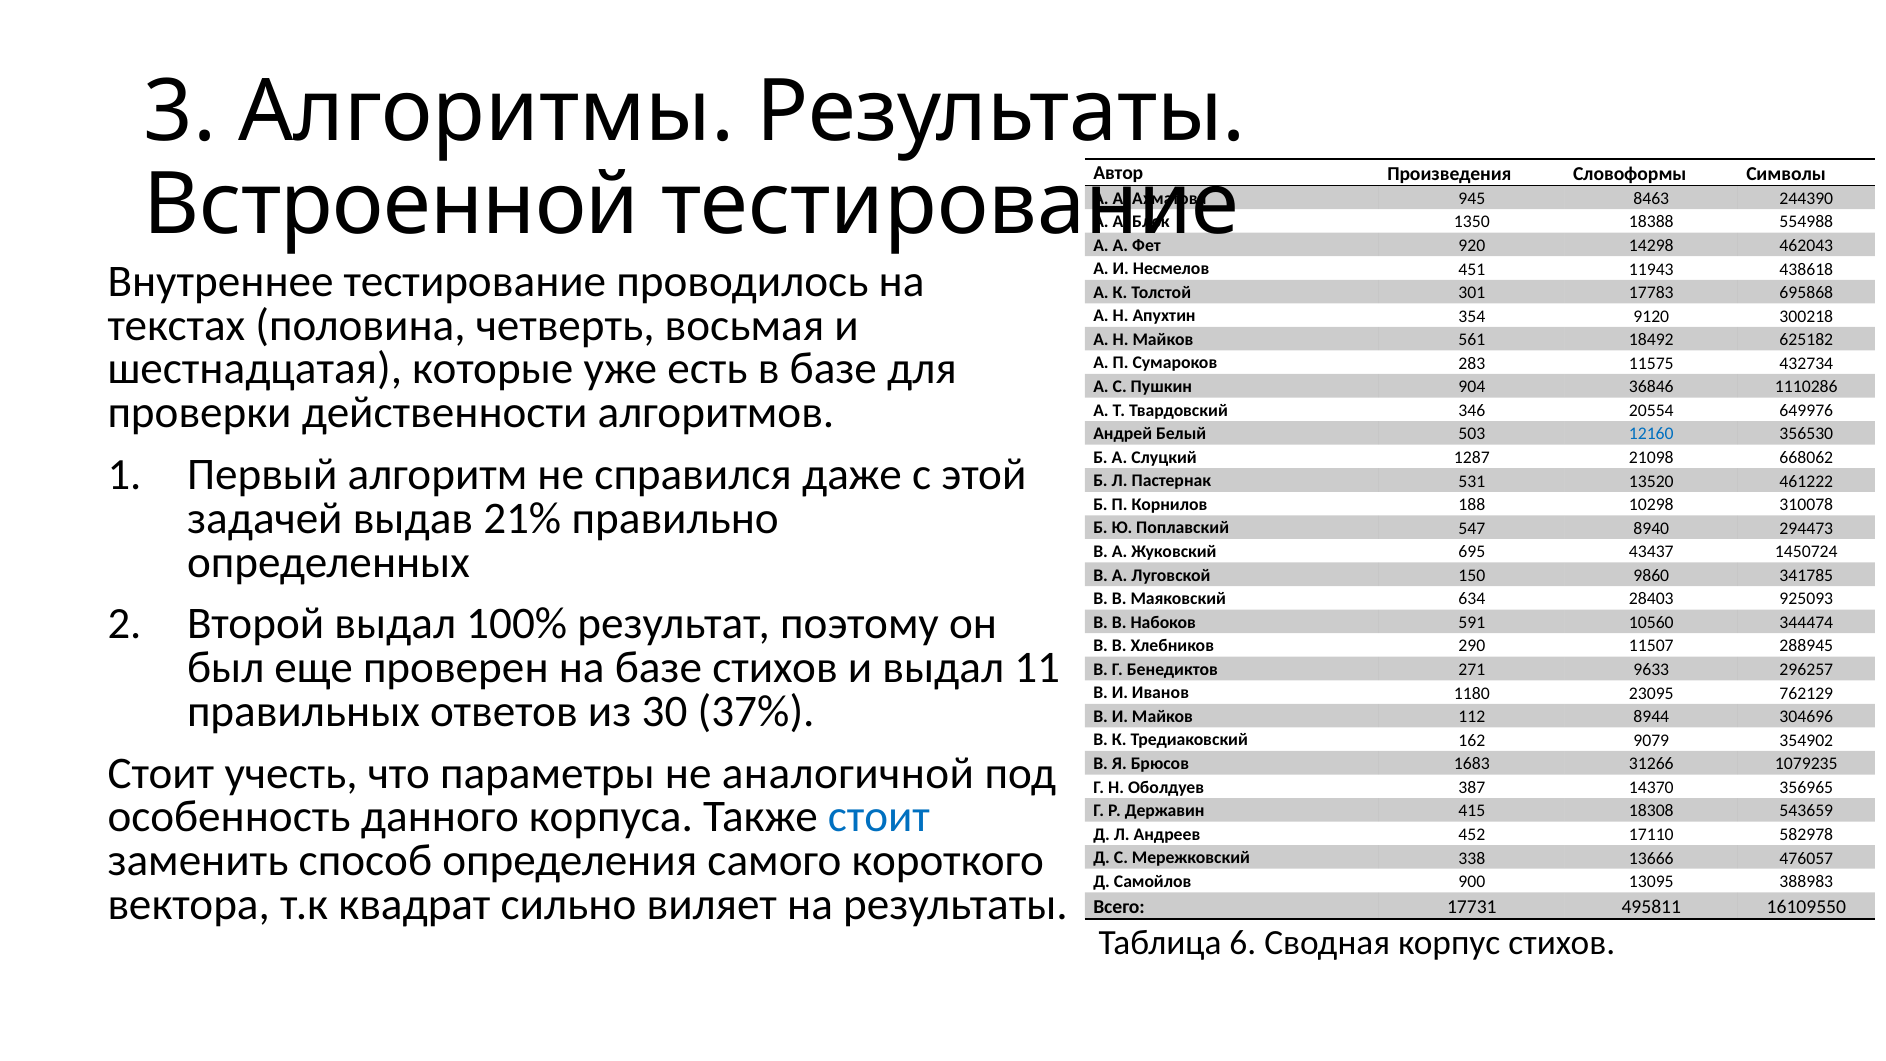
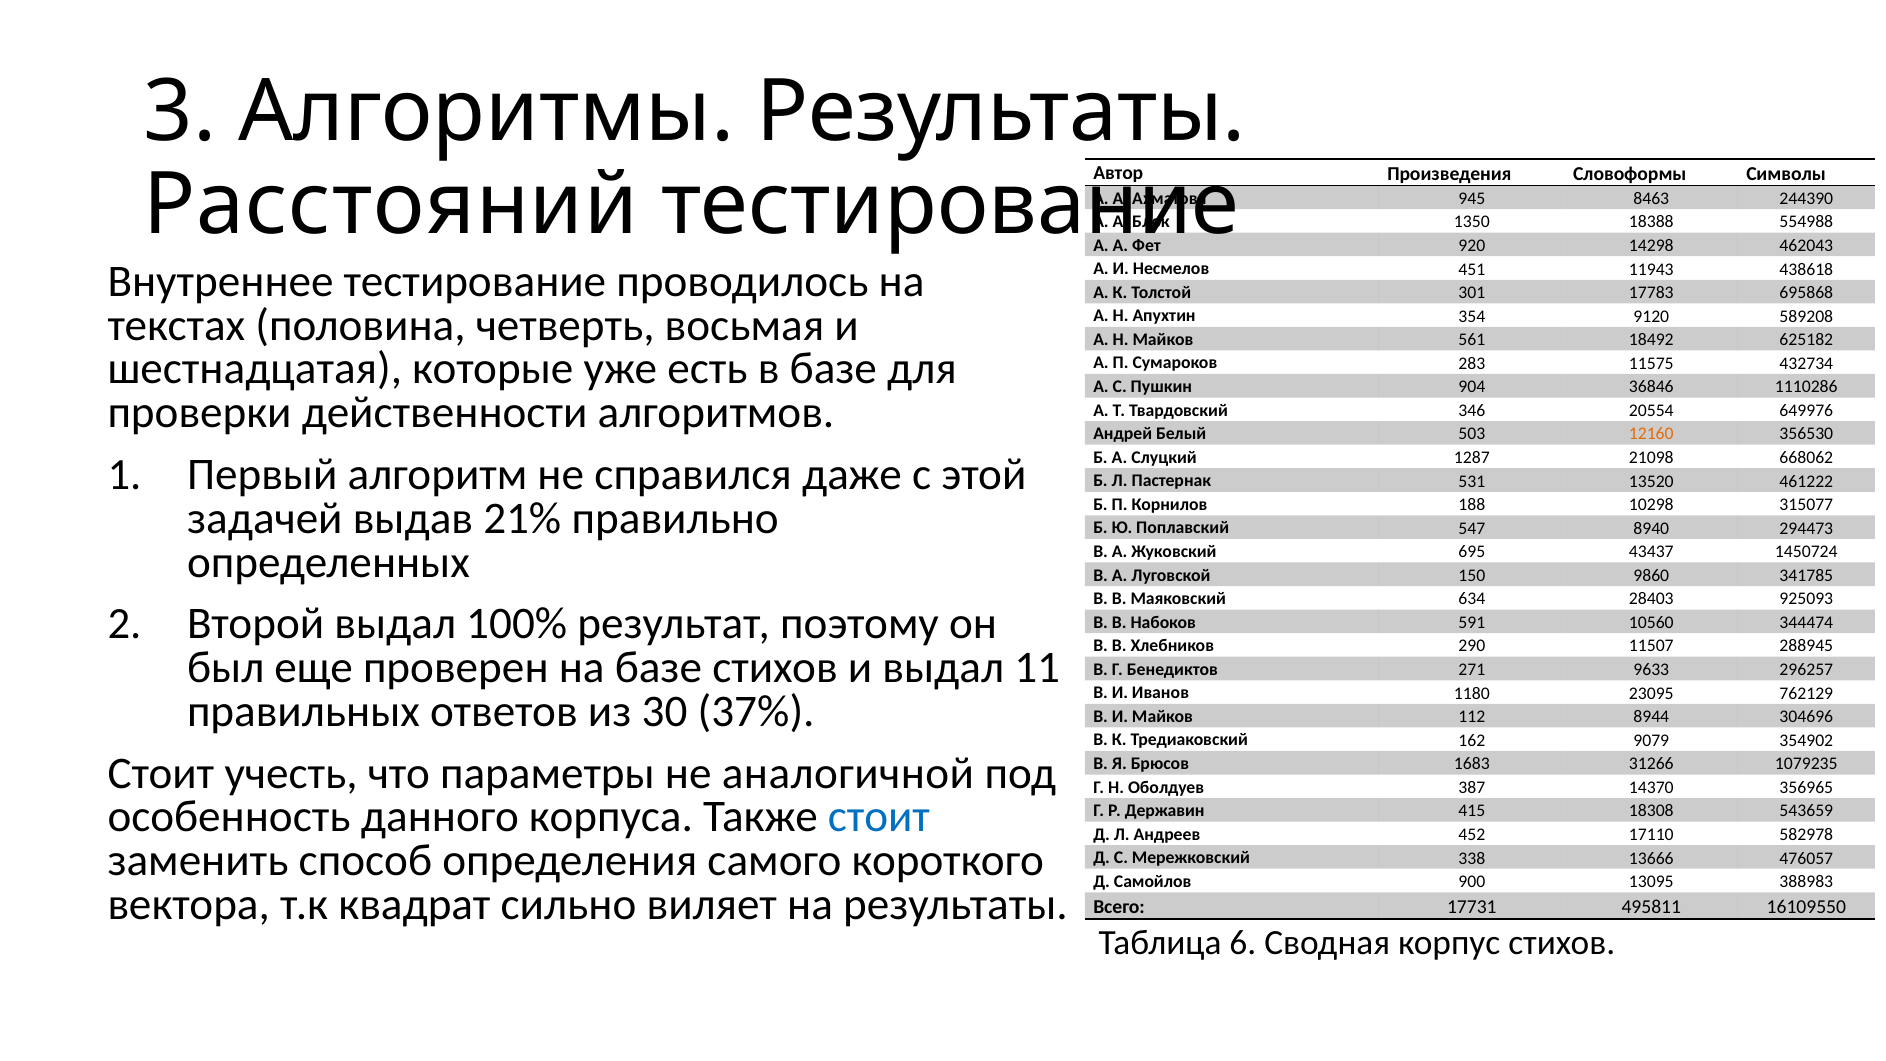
Встроенной: Встроенной -> Расстояний (391, 205)
300218: 300218 -> 589208 (1806, 316)
12160 colour: blue -> orange (1651, 434)
310078: 310078 -> 315077 (1806, 505)
